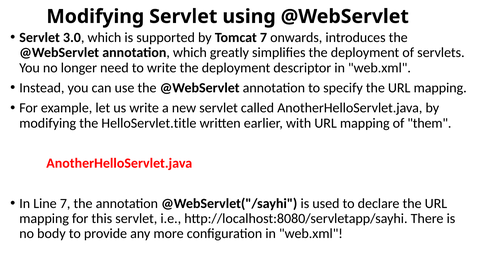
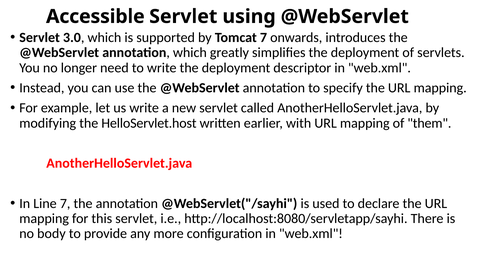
Modifying: Modifying -> Accessible (95, 17)
HelloServlet.title: HelloServlet.title -> HelloServlet.host (149, 123)
